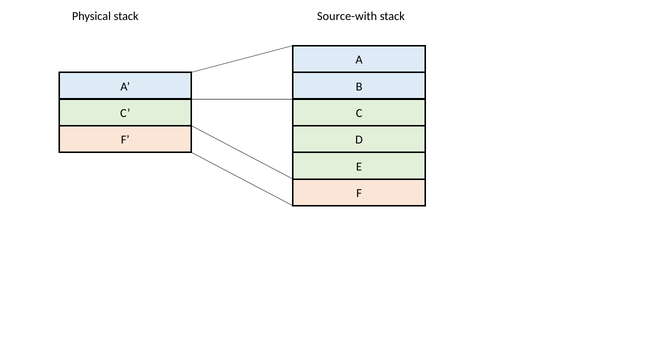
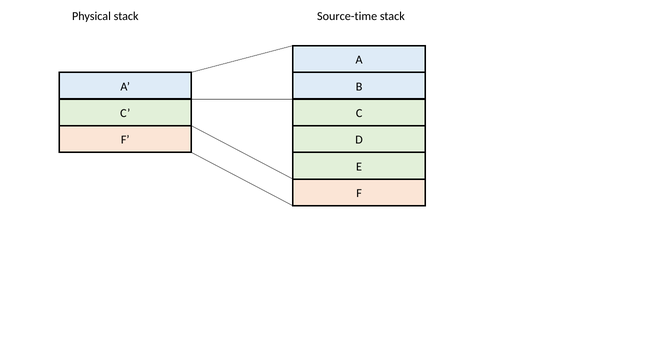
Source-with: Source-with -> Source-time (347, 16)
